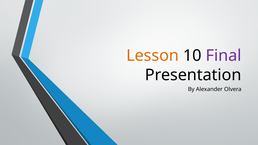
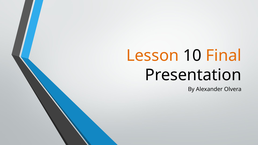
Final colour: purple -> orange (224, 56)
